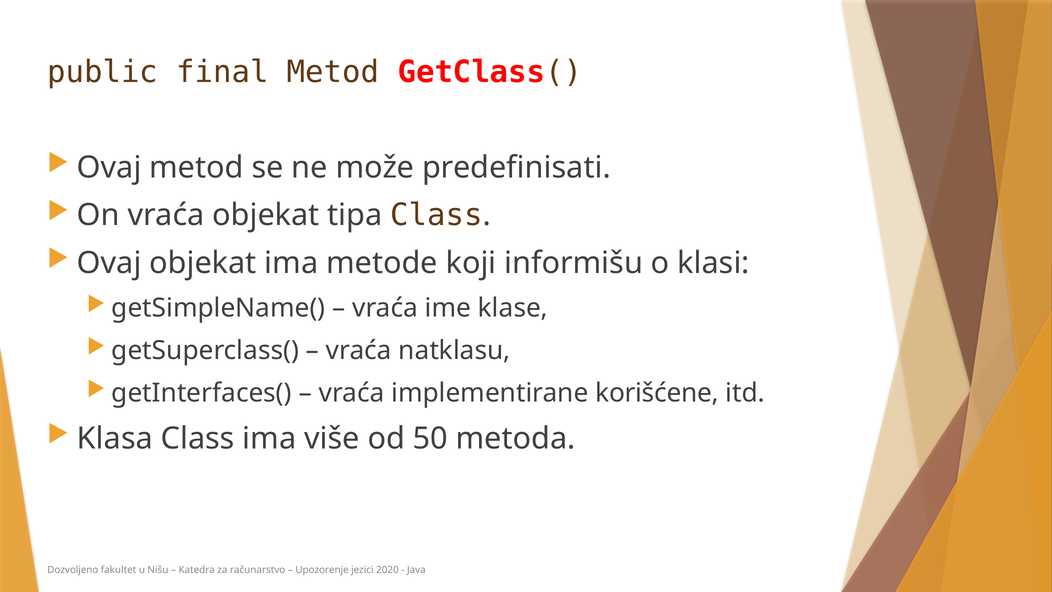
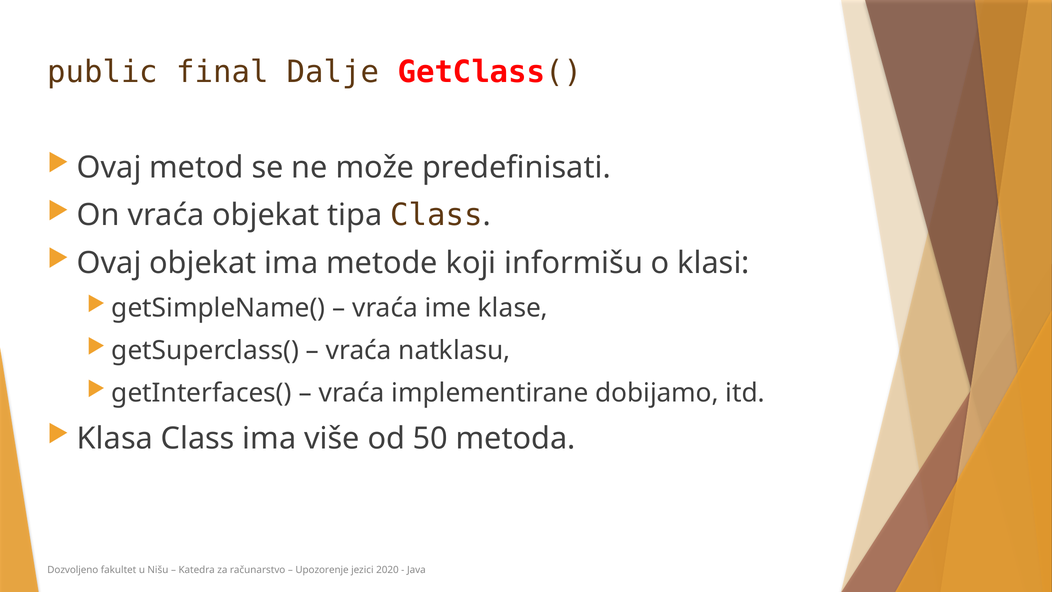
final Metod: Metod -> Dalje (333, 72)
korišćene: korišćene -> dobijamo (657, 393)
